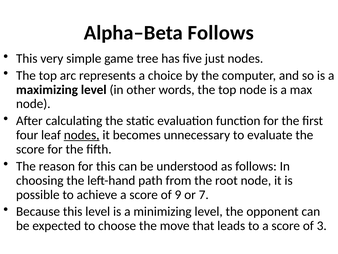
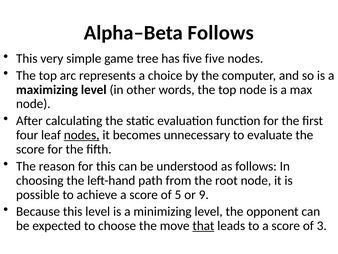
five just: just -> five (215, 58)
9: 9 -> 5 (178, 194)
7: 7 -> 9 (204, 194)
that underline: none -> present (203, 225)
